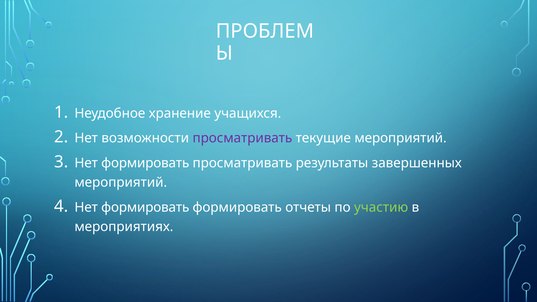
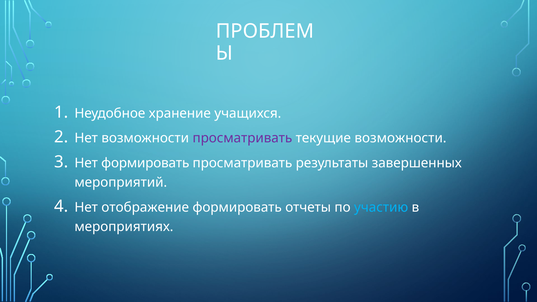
текущие мероприятий: мероприятий -> возможности (400, 138)
формировать: формировать -> отображение (145, 207)
участию colour: light green -> light blue (381, 207)
